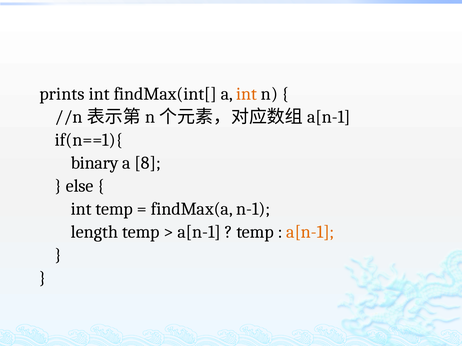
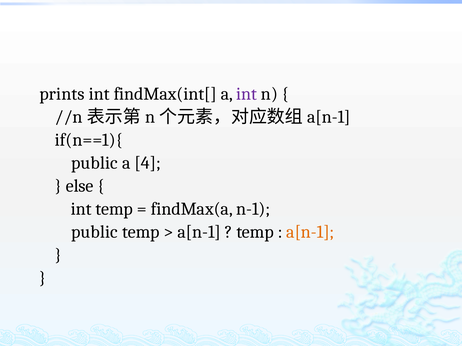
int colour: orange -> purple (247, 94)
binary: binary -> public (94, 163)
8: 8 -> 4 (148, 163)
length: length -> public (94, 232)
